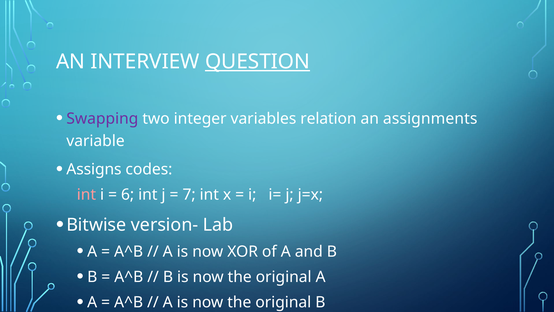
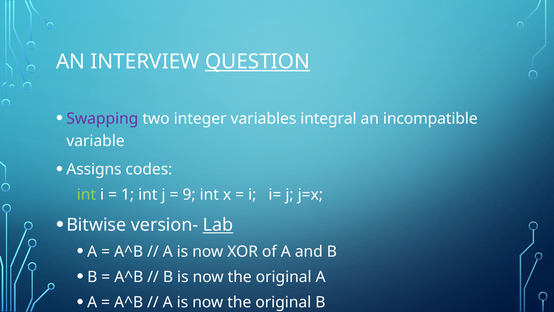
relation: relation -> integral (328, 118)
assignments: assignments -> incompatible (430, 118)
int colour: pink -> light green (86, 194)
6: 6 -> 1 (128, 194)
7: 7 -> 9 (189, 194)
Lab underline: none -> present (218, 225)
